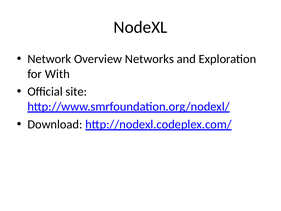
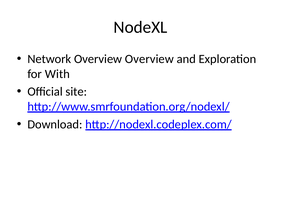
Overview Networks: Networks -> Overview (149, 59)
